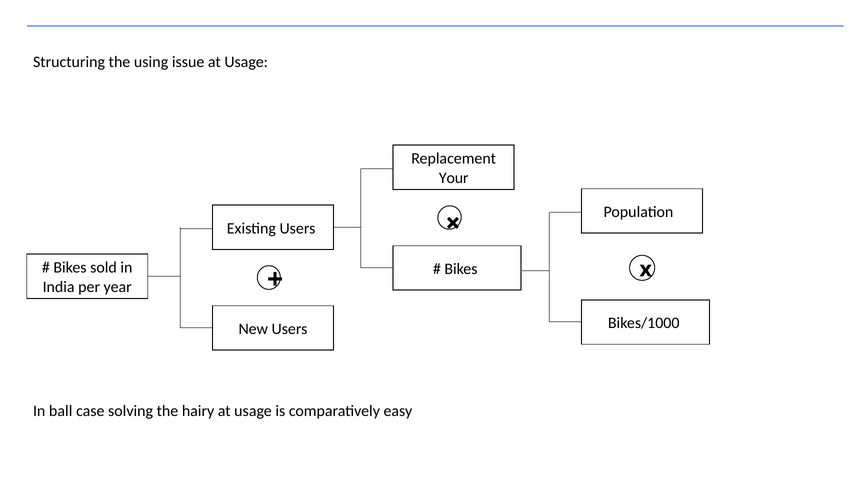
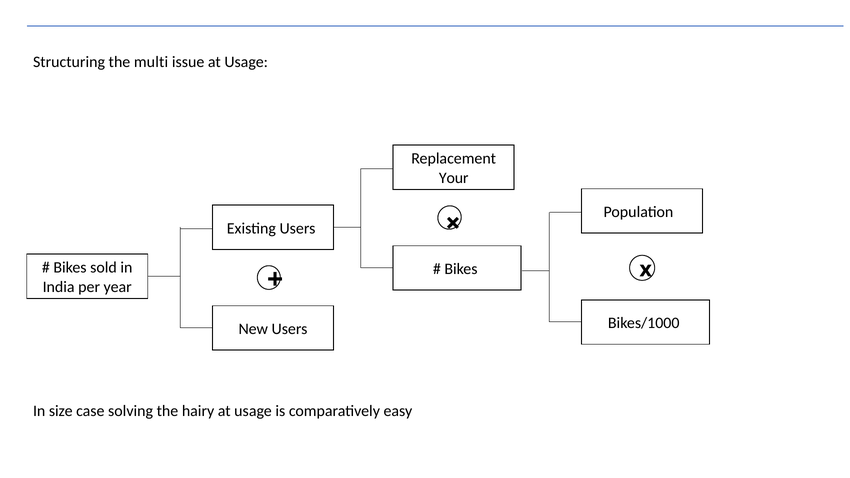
using: using -> multi (151, 62)
ball: ball -> size (61, 411)
